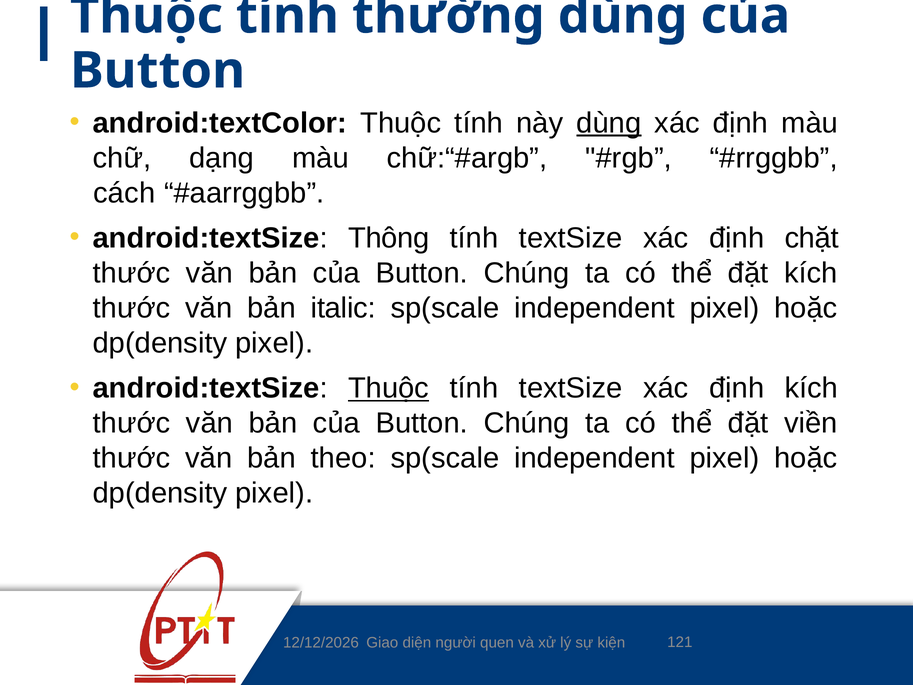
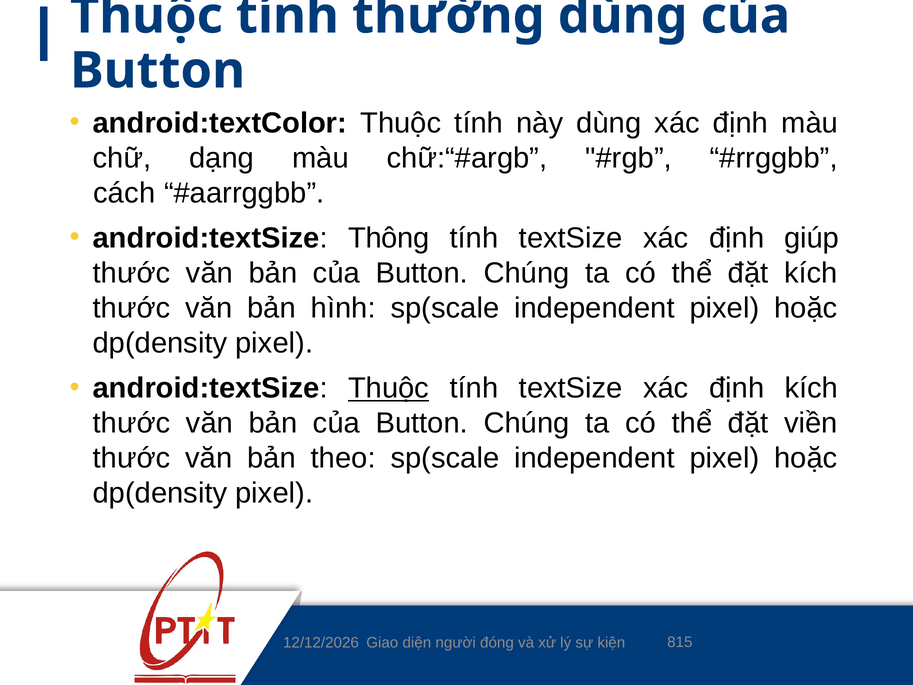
dùng underline: present -> none (609, 123)
chặt: chặt -> giúp (812, 238)
italic: italic -> hình (343, 308)
quen: quen -> đóng (497, 642)
121: 121 -> 815 (680, 642)
